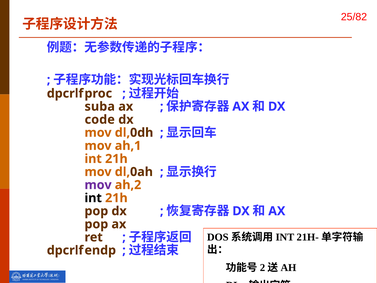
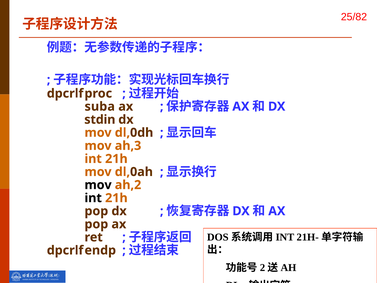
code: code -> stdin (100, 119)
ah,1: ah,1 -> ah,3 (128, 146)
mov colour: purple -> black (98, 185)
